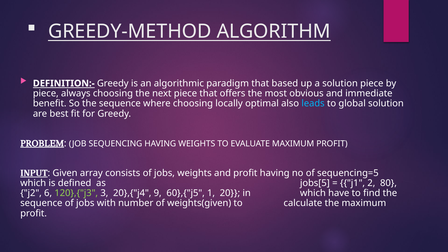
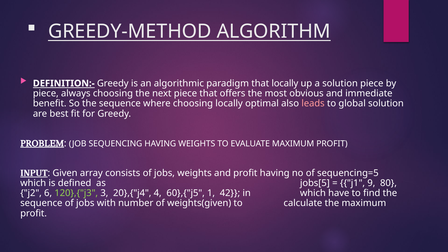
that based: based -> locally (285, 83)
leads colour: light blue -> pink (313, 104)
2: 2 -> 9 (371, 183)
9: 9 -> 4 (158, 193)
20: 20 -> 42 (230, 193)
